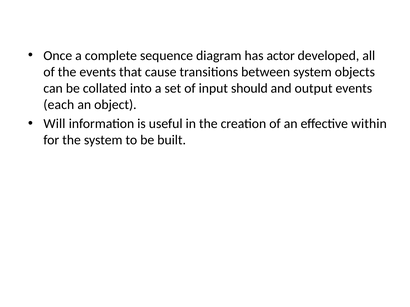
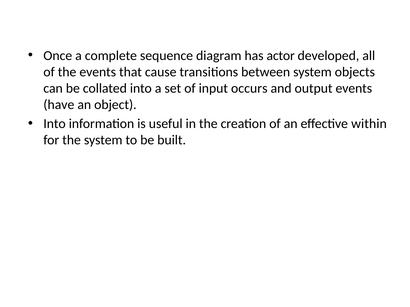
should: should -> occurs (249, 88)
each: each -> have (59, 105)
Will: Will -> Into (55, 124)
